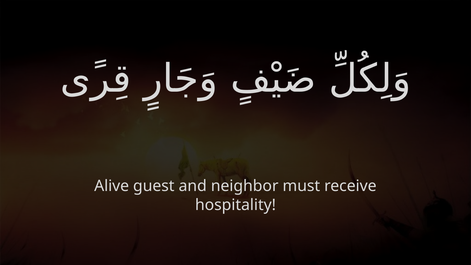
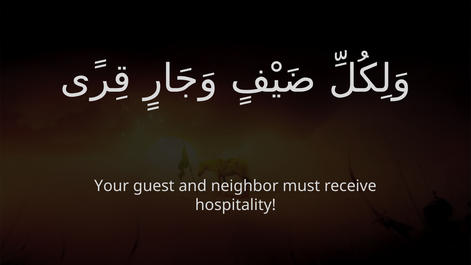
Alive: Alive -> Your (112, 186)
